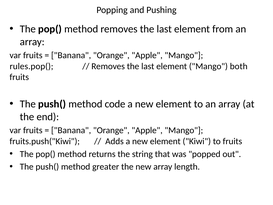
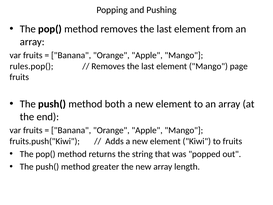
both: both -> page (239, 66)
code: code -> both (115, 104)
